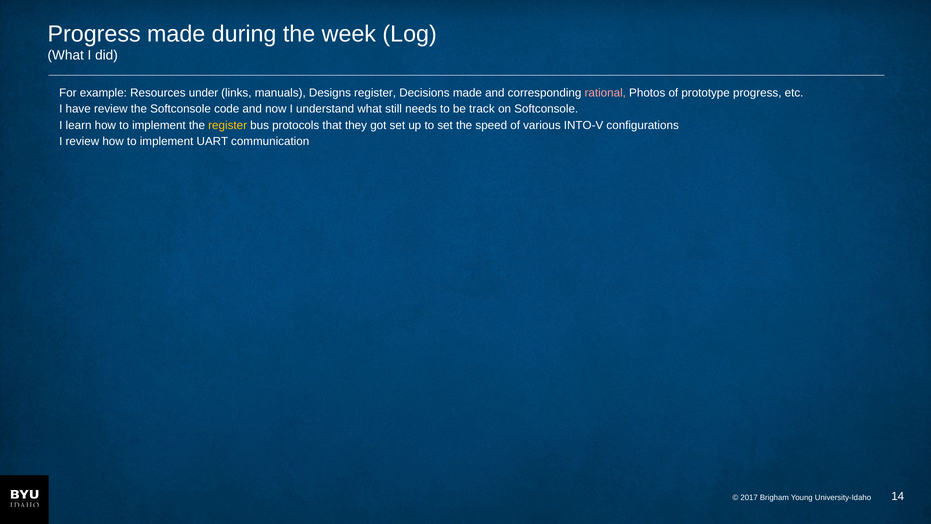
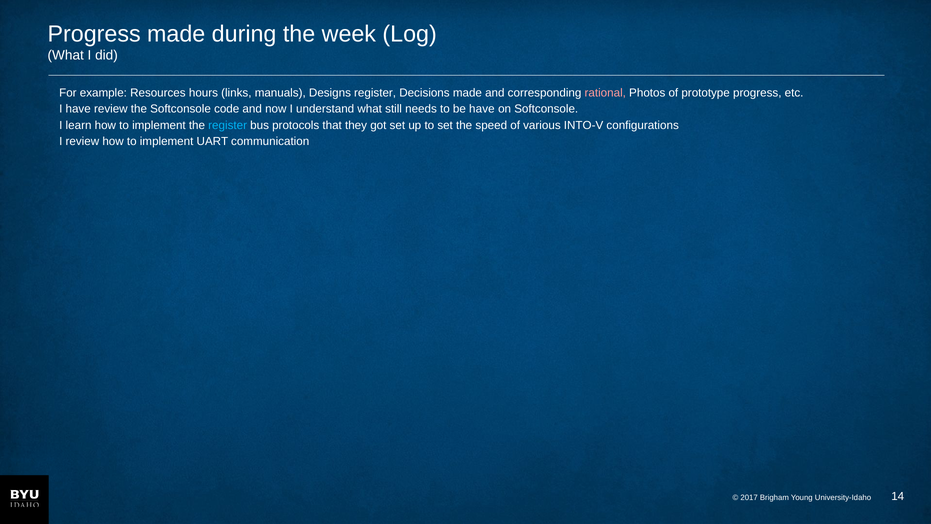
under: under -> hours (203, 93)
be track: track -> have (482, 109)
register colour: yellow -> light blue (228, 125)
